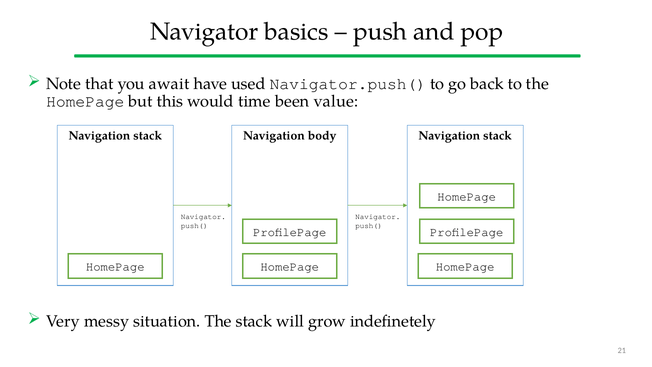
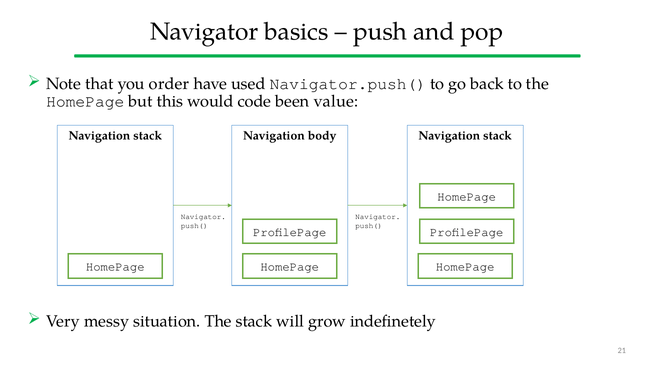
await: await -> order (169, 84)
time: time -> code (255, 102)
